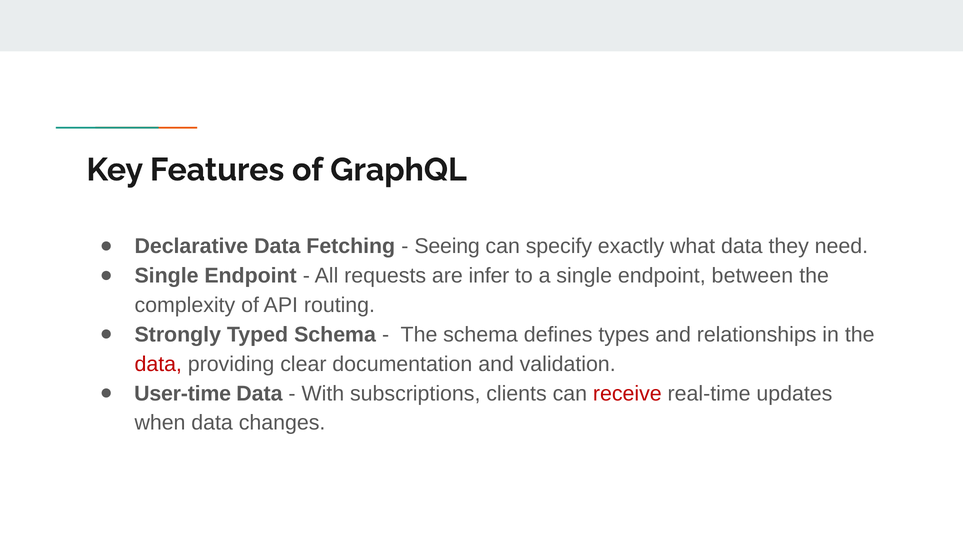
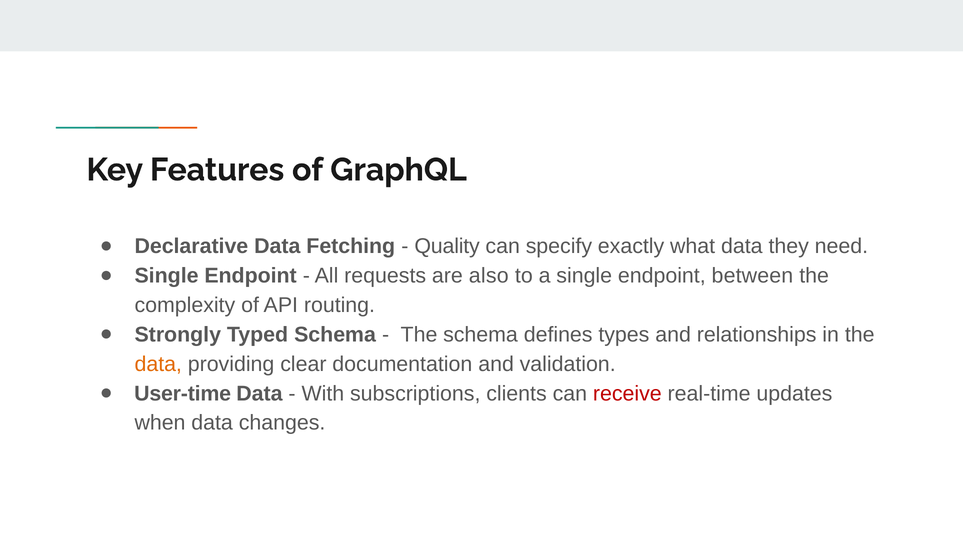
Seeing: Seeing -> Quality (447, 247)
infer: infer -> also (489, 276)
data colour: red -> orange (158, 365)
